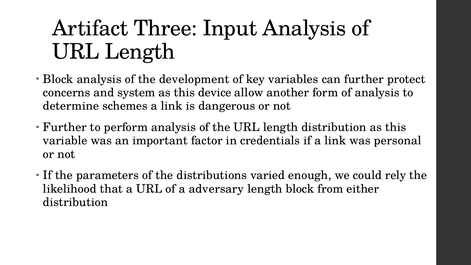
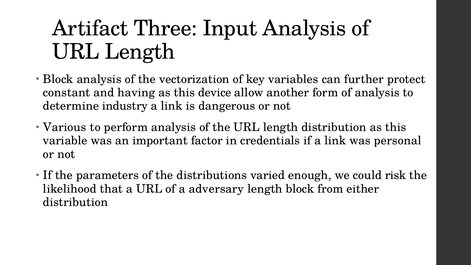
development: development -> vectorization (194, 79)
concerns: concerns -> constant (67, 93)
system: system -> having (136, 93)
schemes: schemes -> industry (125, 106)
Further: Further -> Various (65, 127)
rely: rely -> risk (396, 175)
